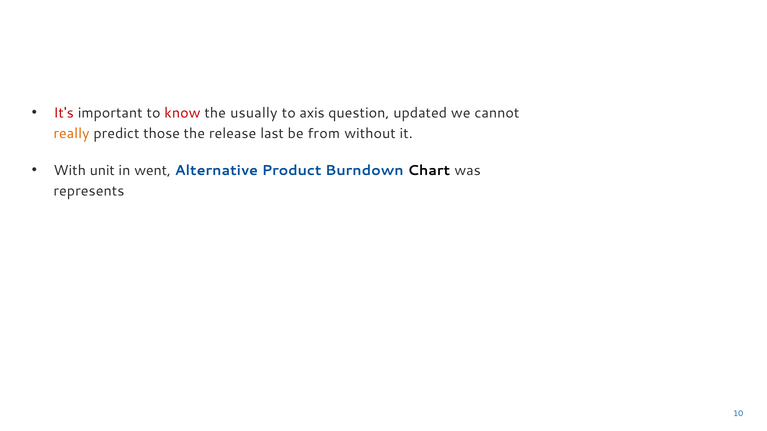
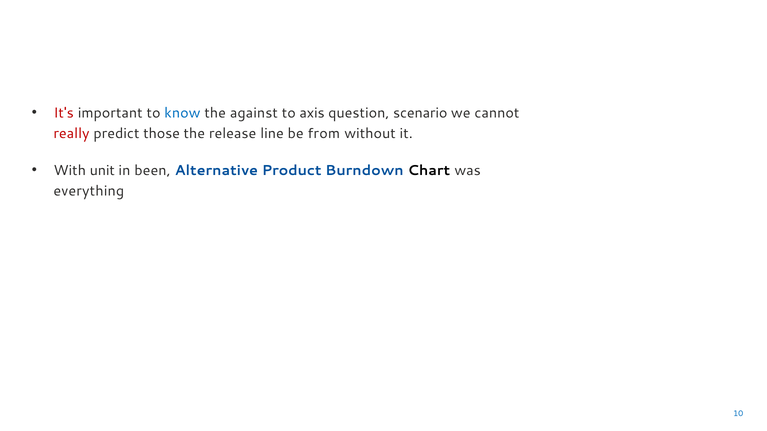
know colour: red -> blue (182, 113)
usually: usually -> against (254, 113)
updated: updated -> scenario (420, 113)
really colour: orange -> red (71, 134)
last: last -> line (272, 134)
went: went -> been (152, 171)
represents: represents -> everything (89, 191)
